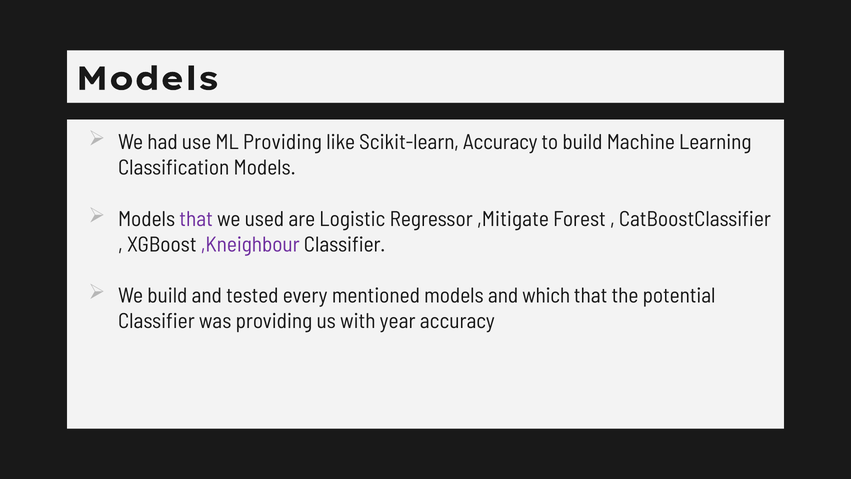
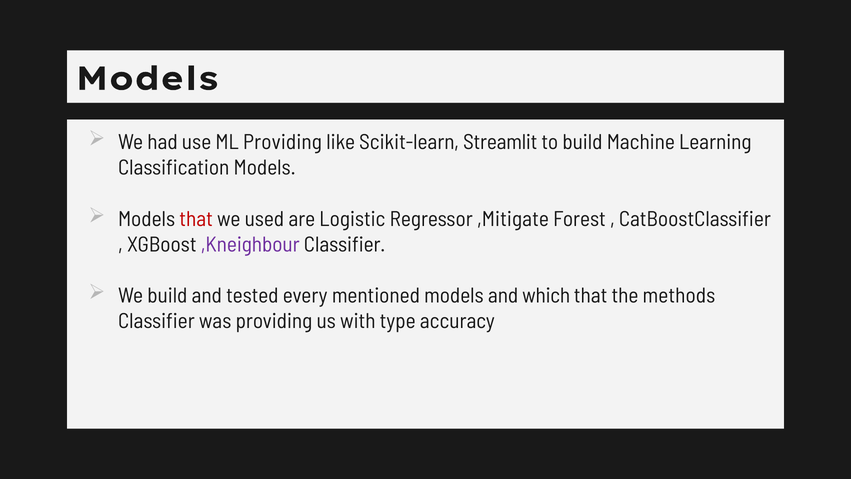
Scikit-learn Accuracy: Accuracy -> Streamlit (500, 142)
that colour: purple -> red (196, 219)
potential: potential -> methods (679, 295)
year: year -> type (398, 321)
